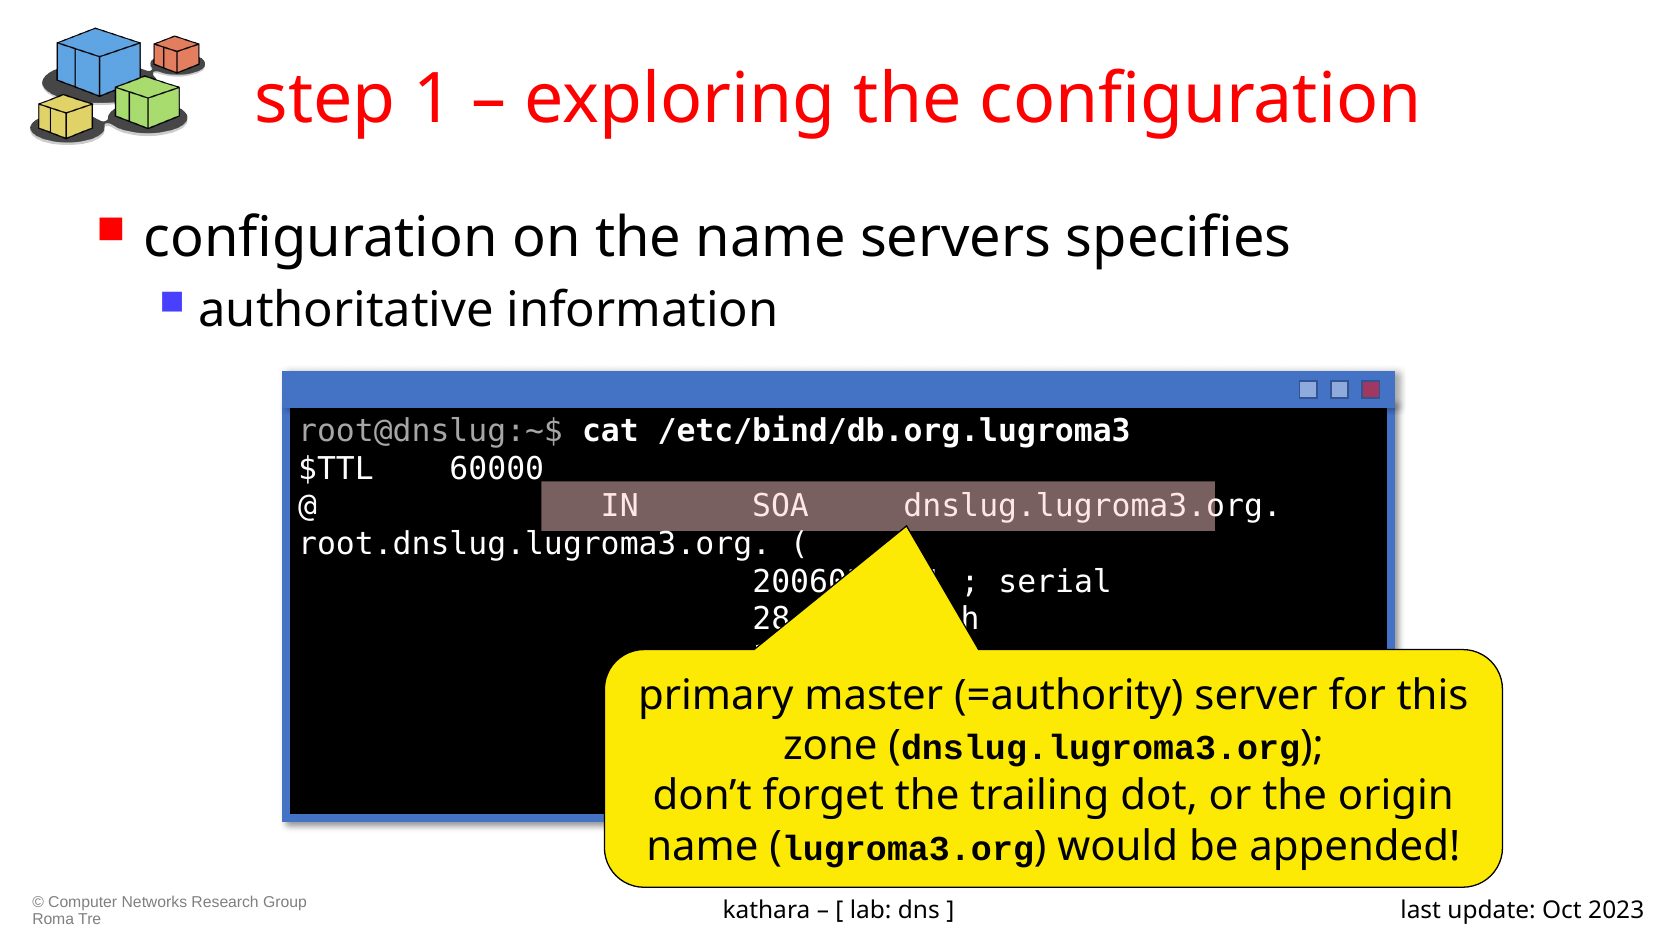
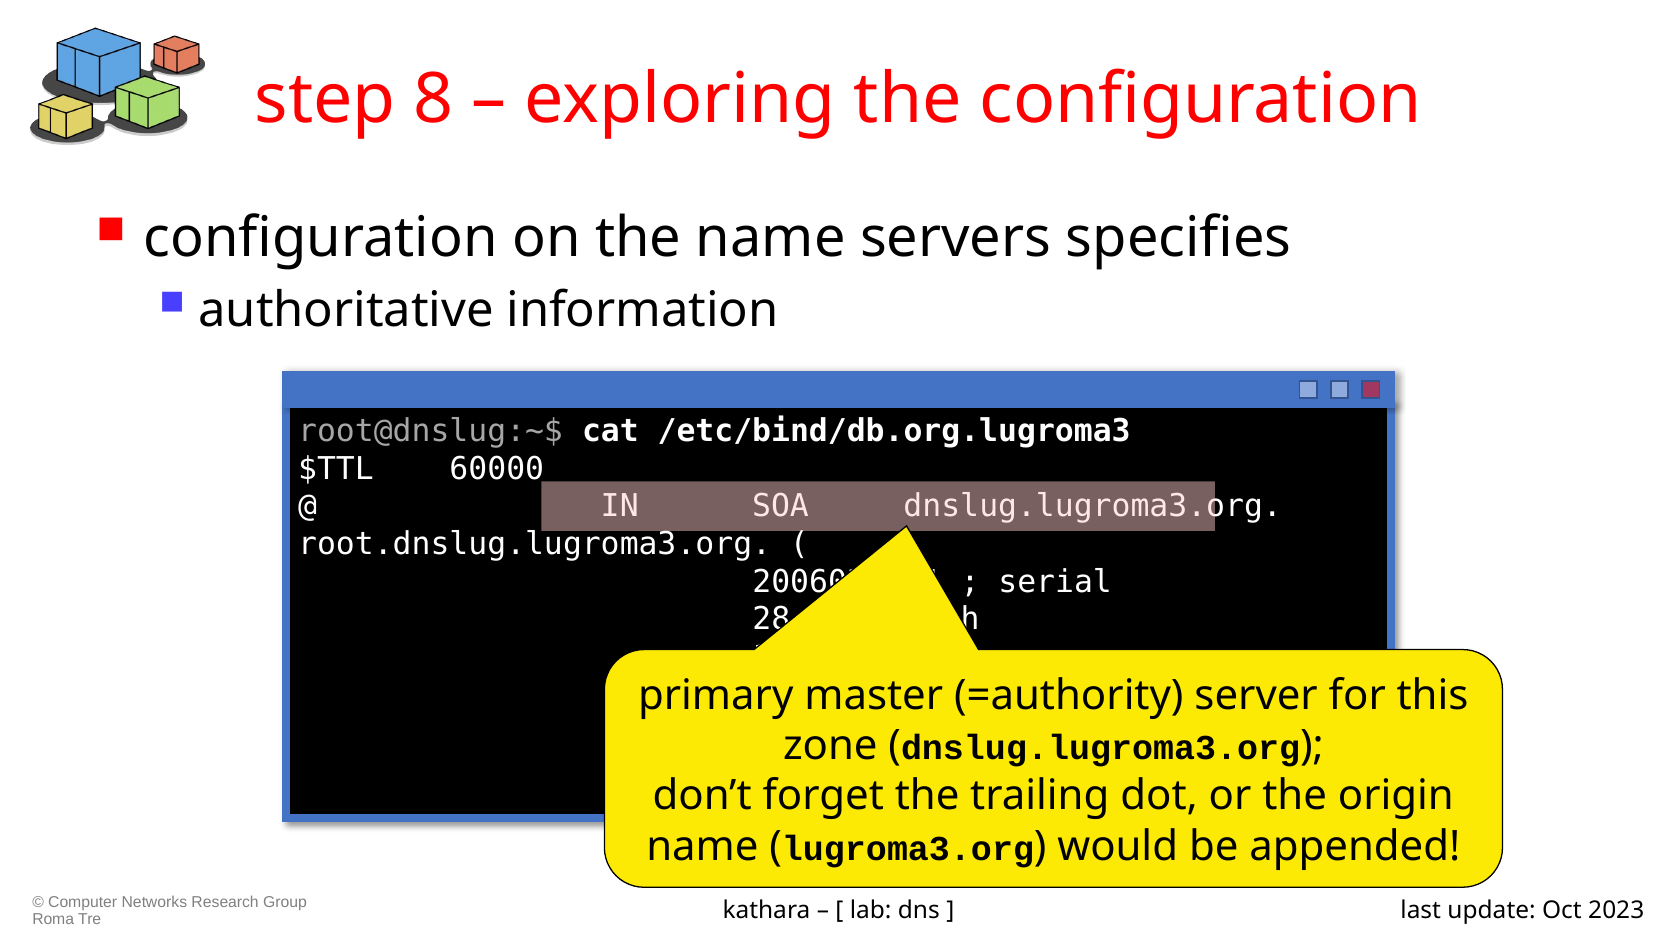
1: 1 -> 8 (434, 99)
